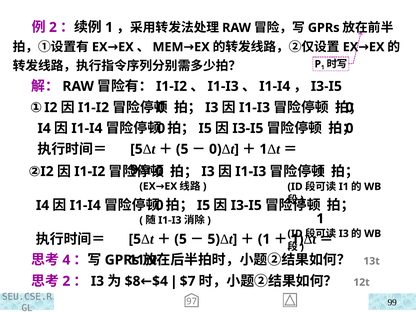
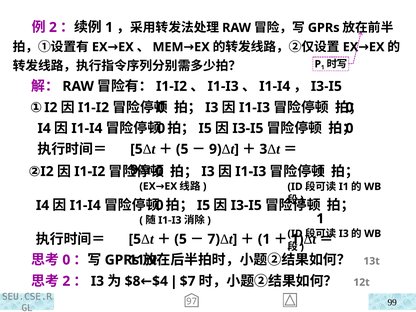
0: 0 -> 9 (215, 149)
1: 1 -> 3 (263, 149)
5: 5 -> 7 (214, 239)
4: 4 -> 0 (66, 260)
